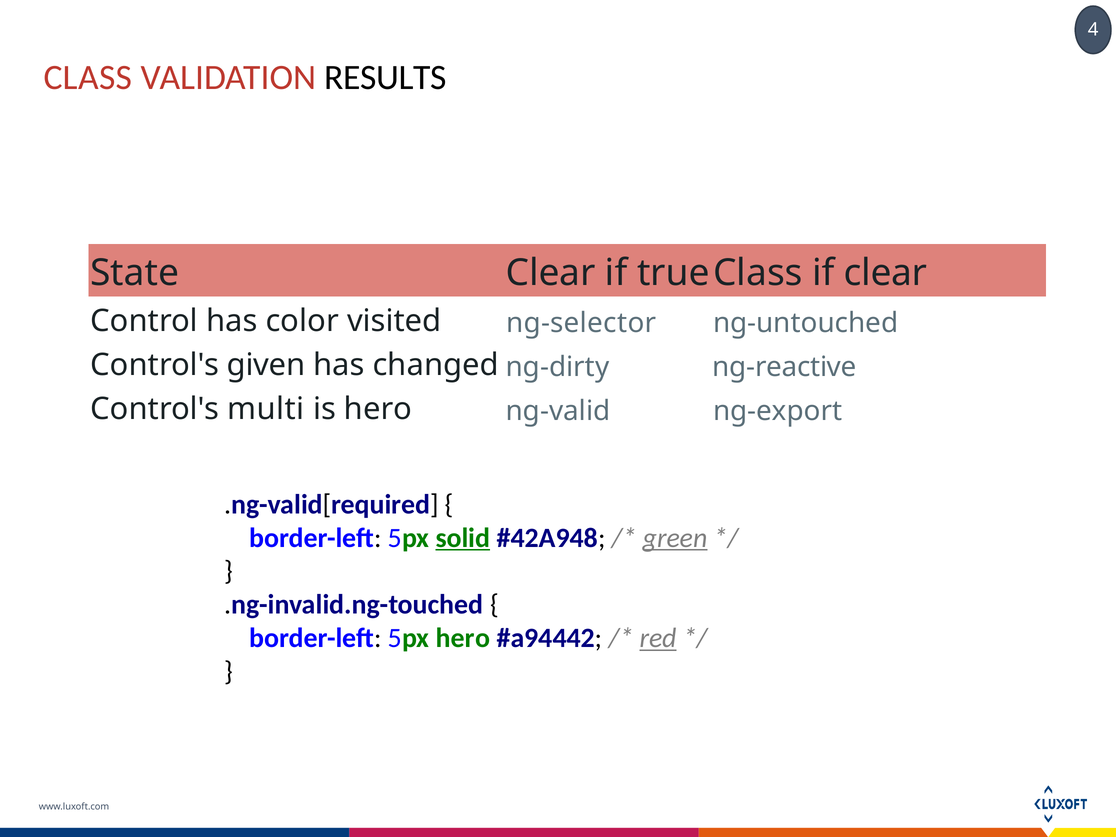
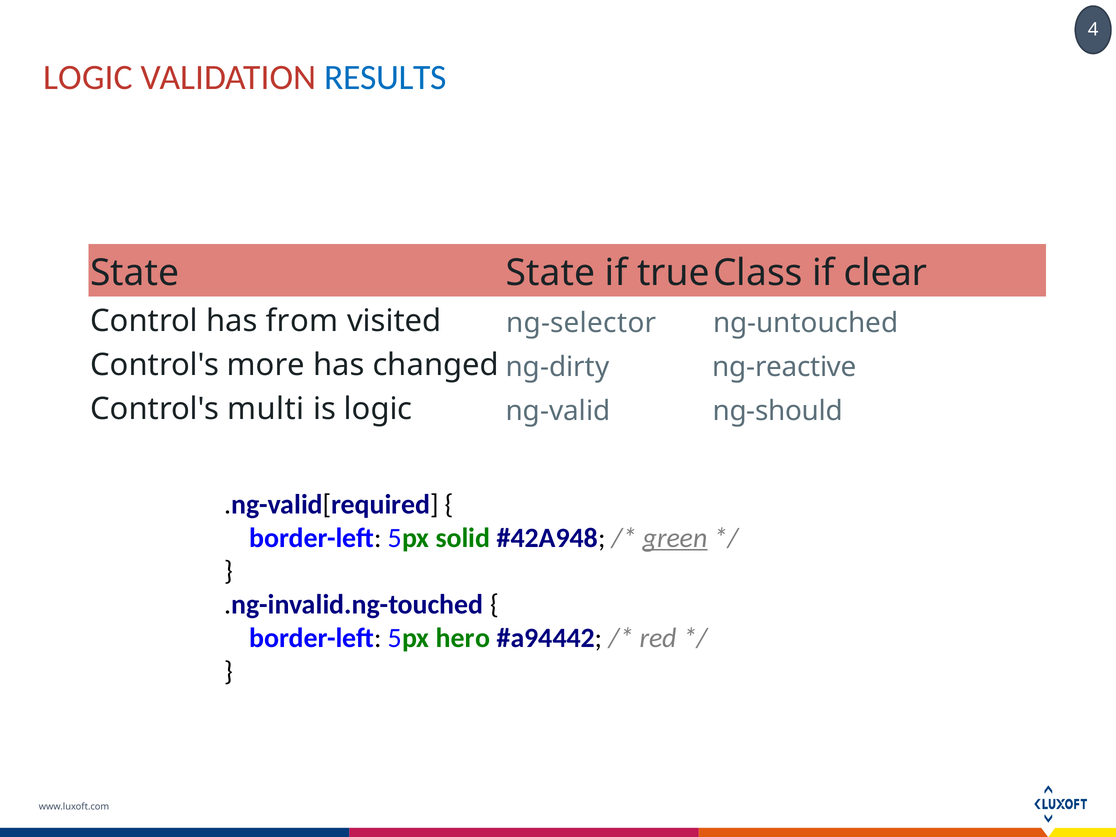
CLASS: CLASS -> LOGIC (88, 78)
RESULTS colour: black -> blue (385, 78)
State Clear: Clear -> State (551, 273)
color: color -> from (302, 321)
given: given -> more (266, 365)
is hero: hero -> logic (378, 409)
ng-export: ng-export -> ng-should (778, 411)
solid underline: present -> none (463, 538)
red underline: present -> none (658, 638)
